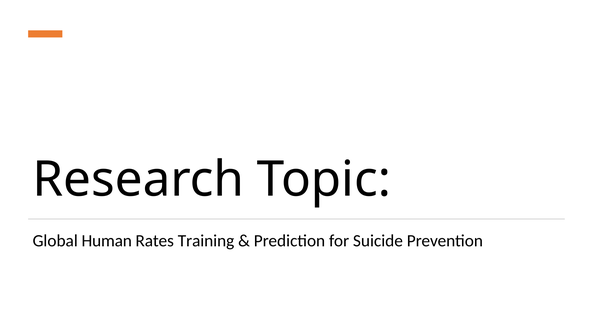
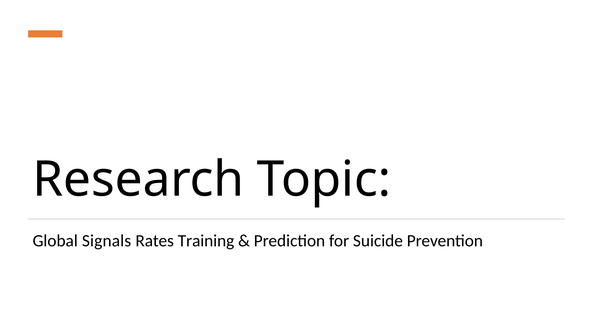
Human: Human -> Signals (107, 241)
